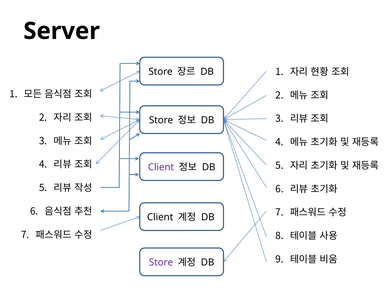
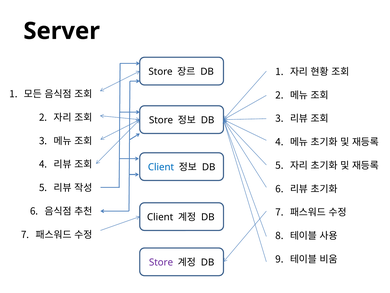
Client colour: purple -> blue (161, 167)
